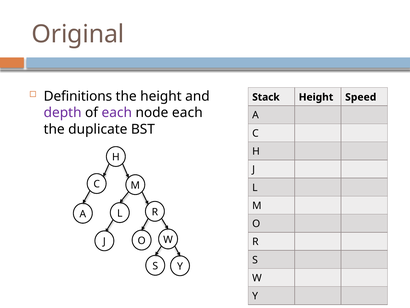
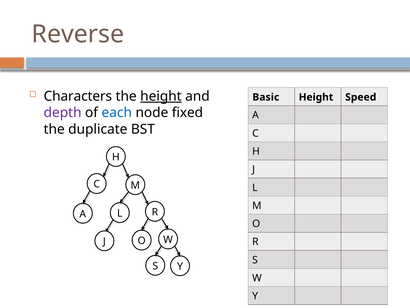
Original: Original -> Reverse (78, 34)
Definitions: Definitions -> Characters (78, 96)
height underline: none -> present (161, 96)
Stack: Stack -> Basic (266, 97)
each colour: purple -> blue (117, 113)
node each: each -> fixed (187, 113)
